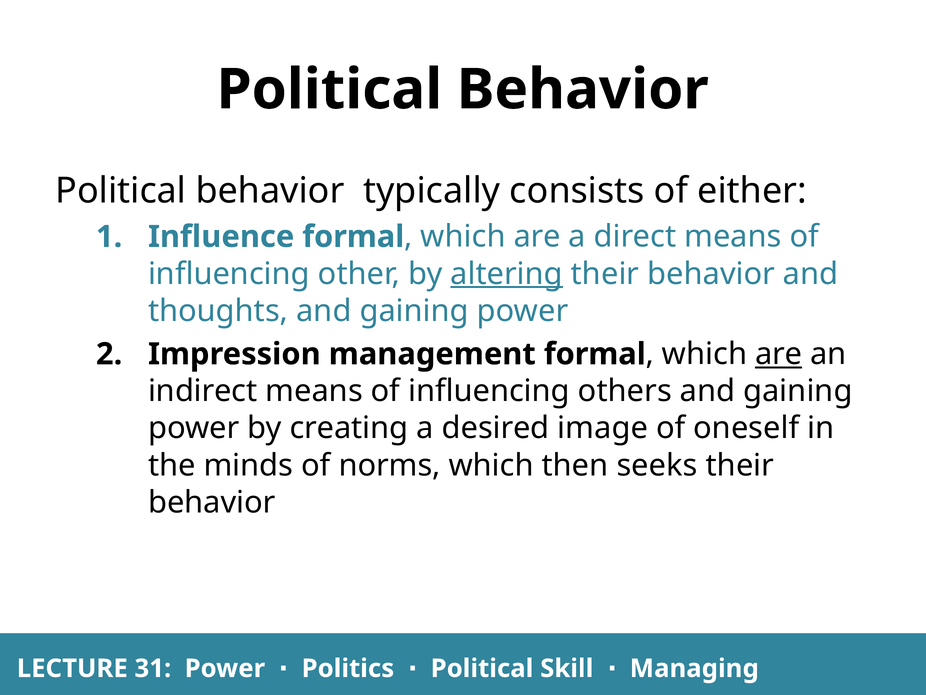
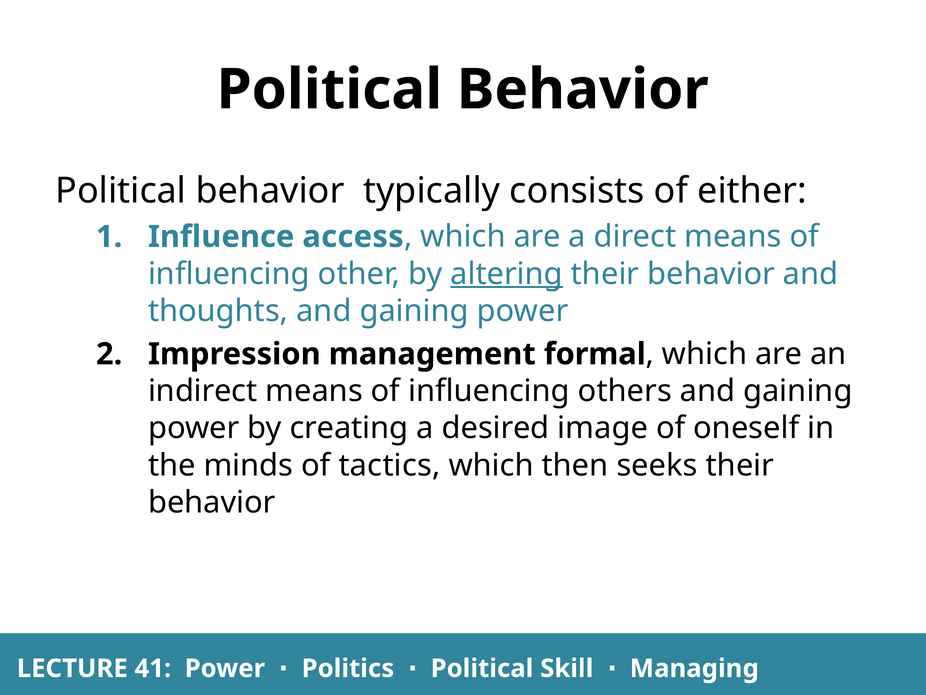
Influence formal: formal -> access (353, 237)
are underline: present -> none (779, 354)
norms: norms -> tactics (389, 465)
31: 31 -> 41 (153, 668)
